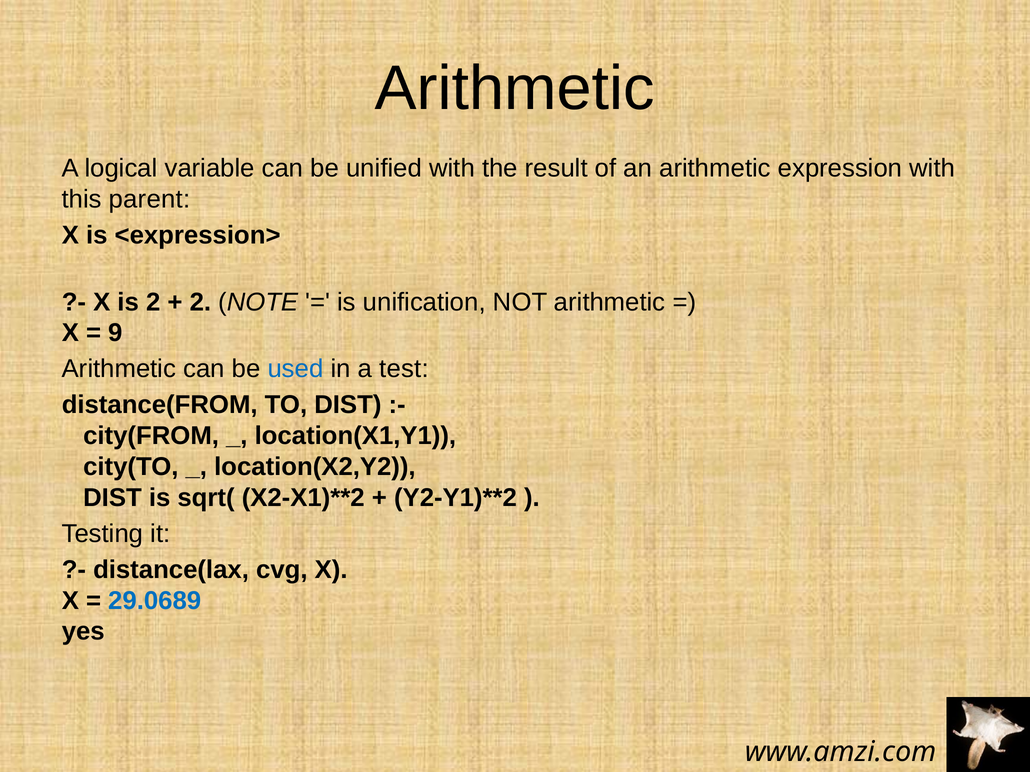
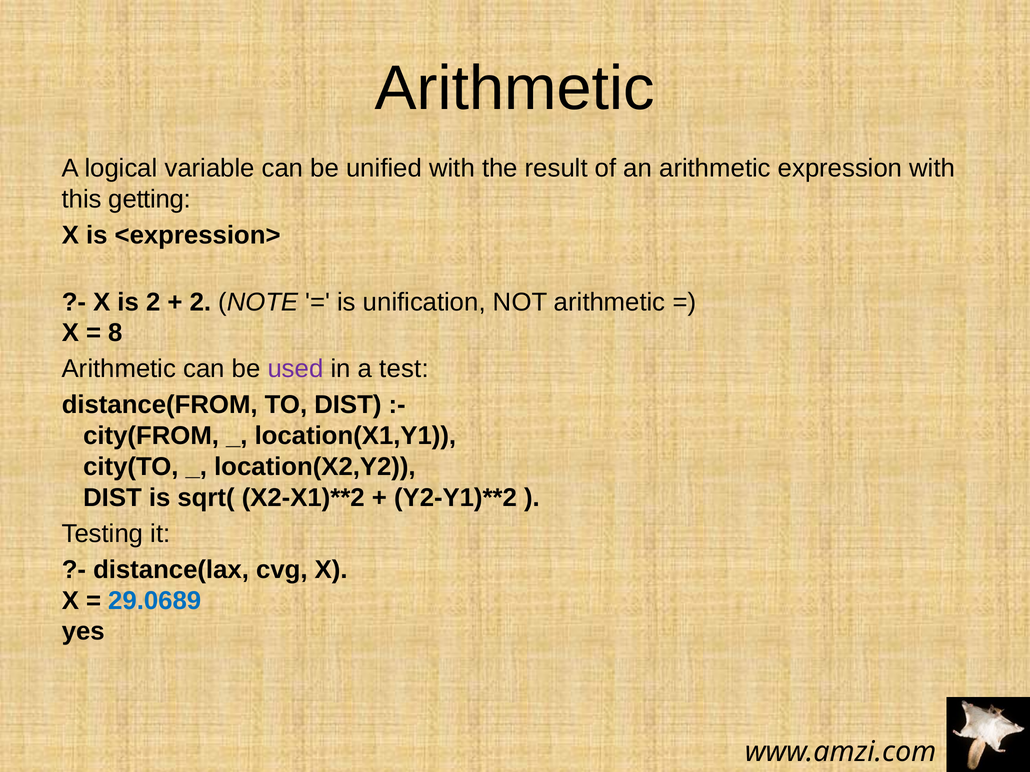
parent: parent -> getting (150, 199)
9: 9 -> 8 (115, 333)
used colour: blue -> purple (295, 369)
